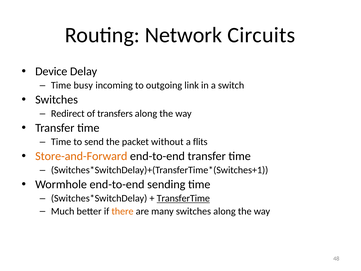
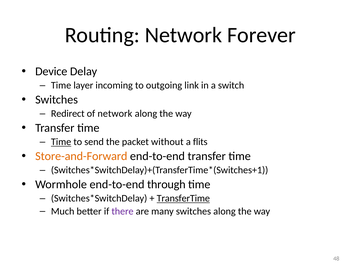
Circuits: Circuits -> Forever (261, 35)
busy: busy -> layer (83, 85)
of transfers: transfers -> network (115, 114)
Time underline: none -> present (61, 142)
sending: sending -> through (166, 184)
there colour: orange -> purple (123, 211)
